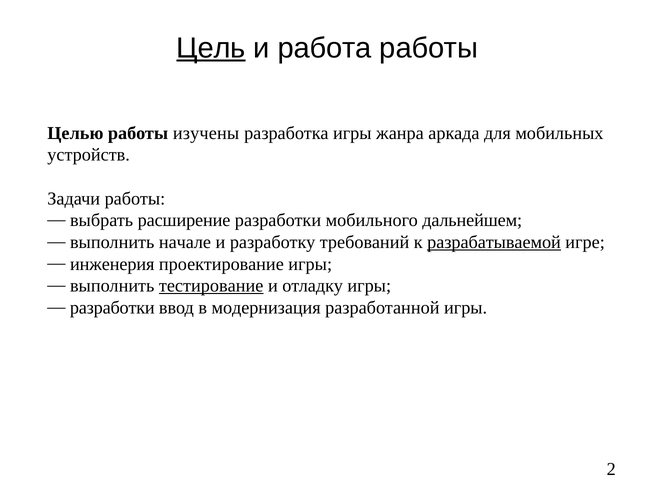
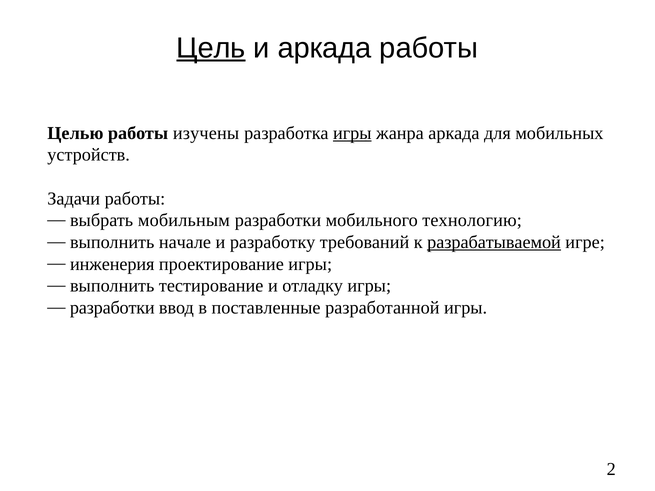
и работа: работа -> аркада (325, 48)
игры underline: none -> present (352, 133)
расширение: расширение -> мобильным (184, 220)
дальнейшем: дальнейшем -> технологию (472, 220)
тестирование underline: present -> none (211, 286)
модернизация: модернизация -> поставленные (266, 308)
